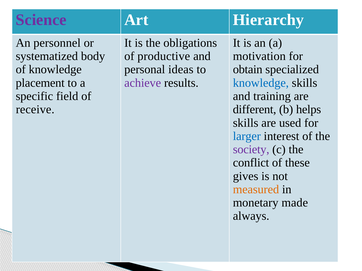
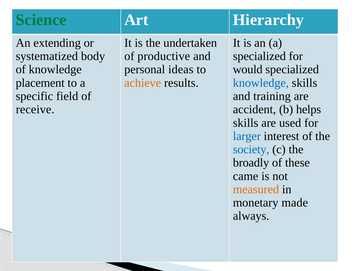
Science colour: purple -> green (41, 20)
personnel: personnel -> extending (57, 43)
obligations: obligations -> undertaken (190, 43)
motivation: motivation -> specialized (259, 56)
obtain: obtain -> would (248, 70)
achieve colour: purple -> orange (143, 83)
different: different -> accident (254, 110)
society colour: purple -> blue (251, 150)
conflict: conflict -> broadly (251, 163)
gives: gives -> came (246, 176)
